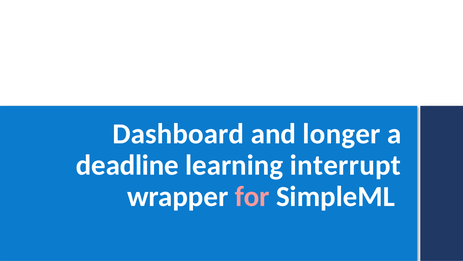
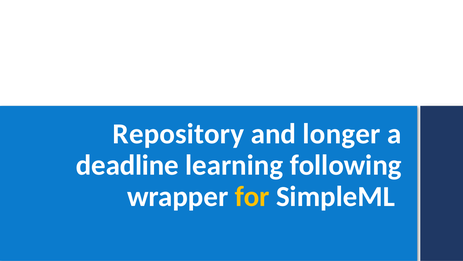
Dashboard: Dashboard -> Repository (178, 134)
interrupt: interrupt -> following (346, 165)
for colour: pink -> yellow (252, 196)
